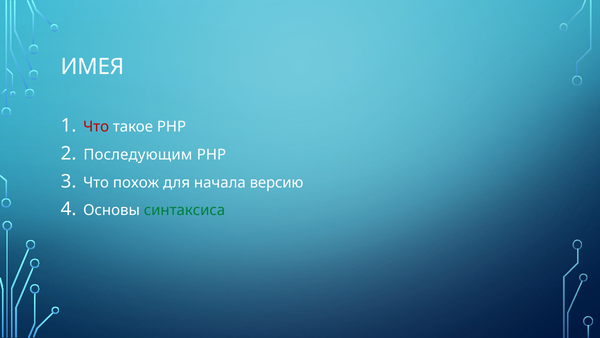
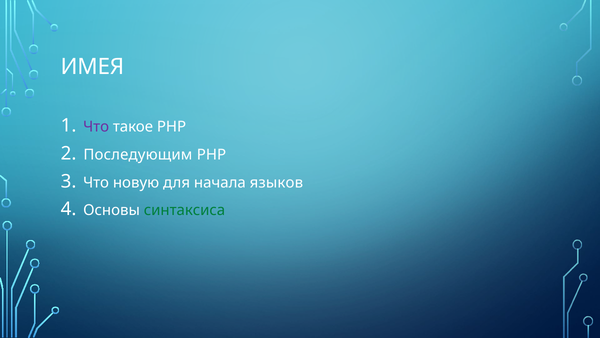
Что colour: red -> purple (96, 127)
похож: похож -> новую (136, 182)
версию: версию -> языков (276, 182)
